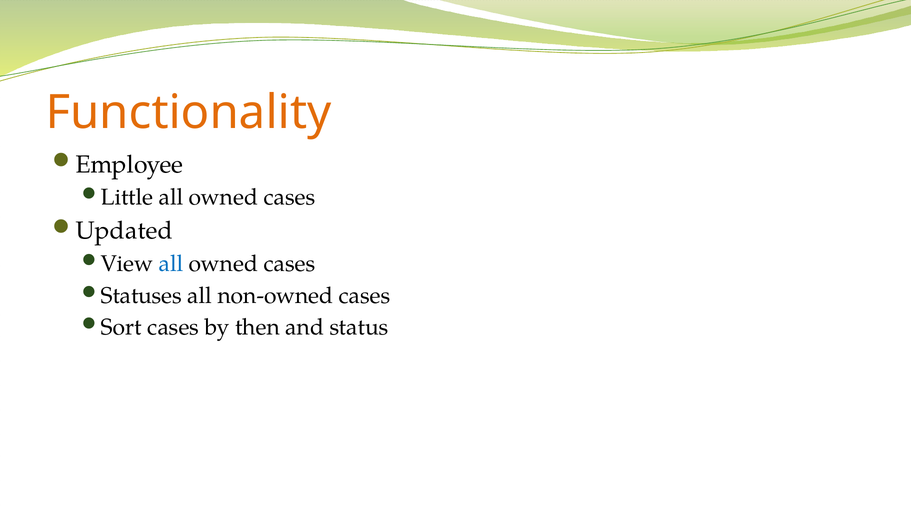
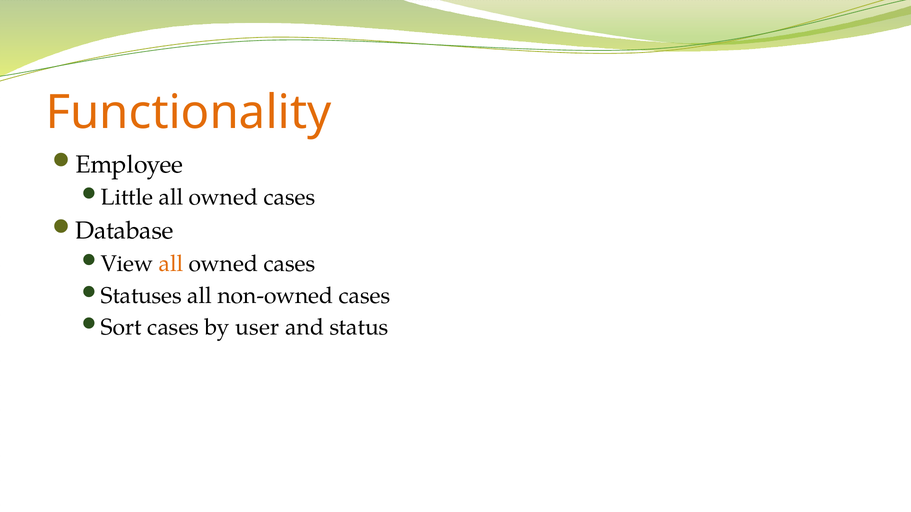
Updated: Updated -> Database (124, 231)
all colour: blue -> orange (171, 264)
then: then -> user (257, 328)
